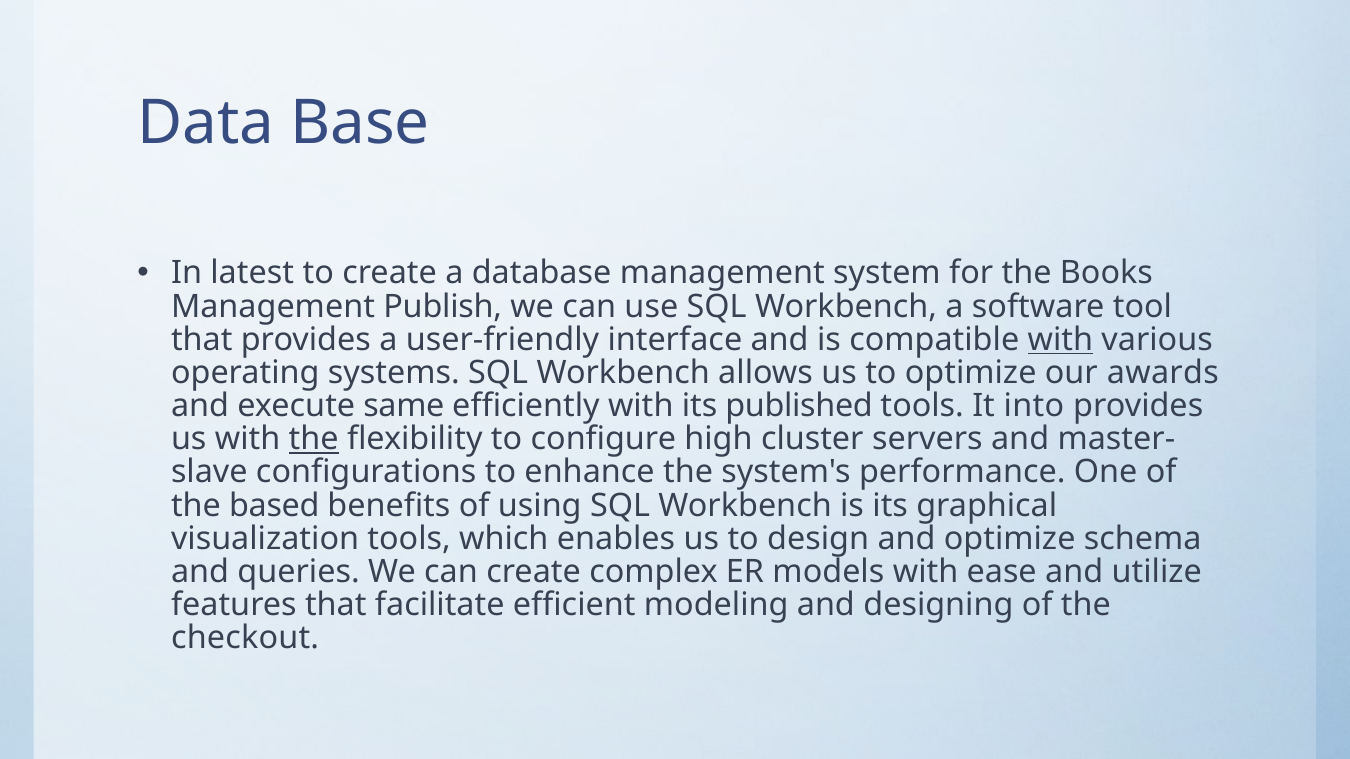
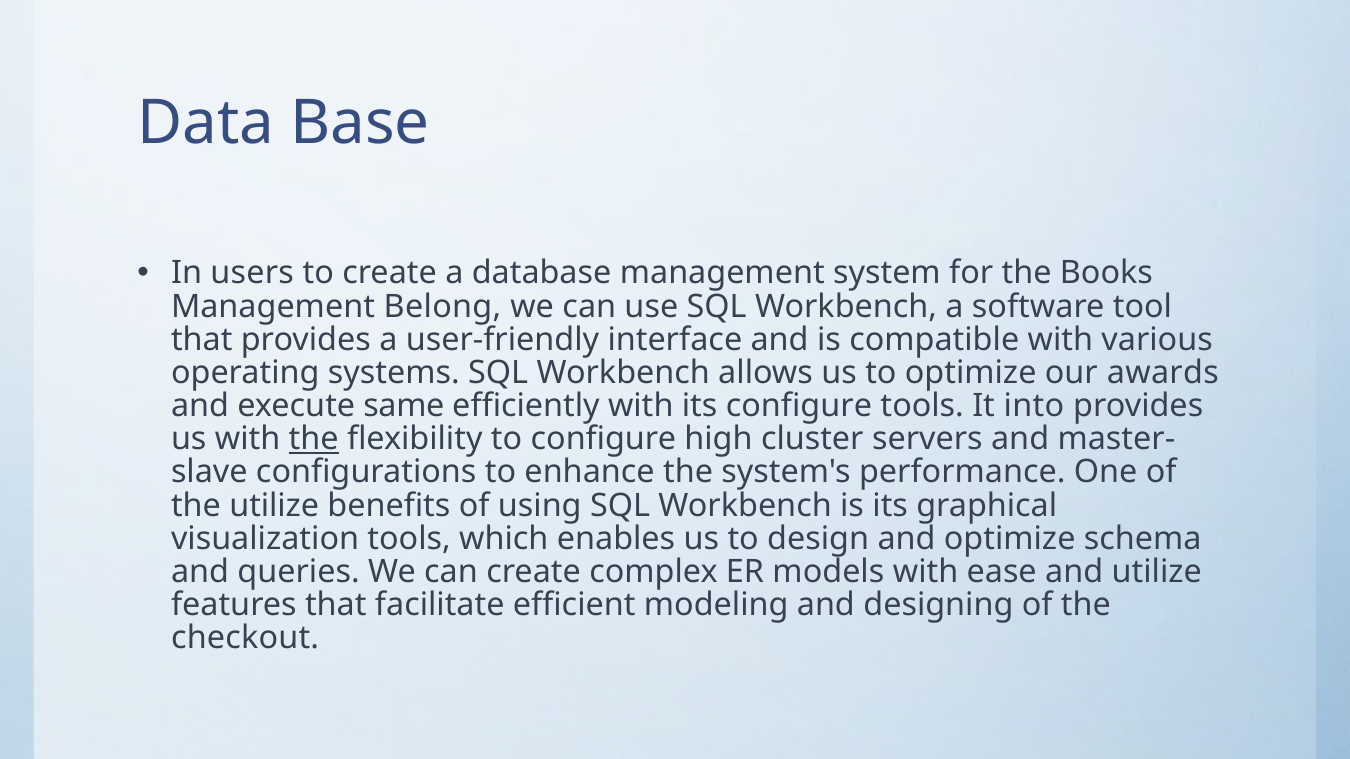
latest: latest -> users (252, 273)
Publish: Publish -> Belong (443, 307)
with underline: present -> none (1060, 340)
its published: published -> configure (799, 406)
the based: based -> utilize (274, 506)
